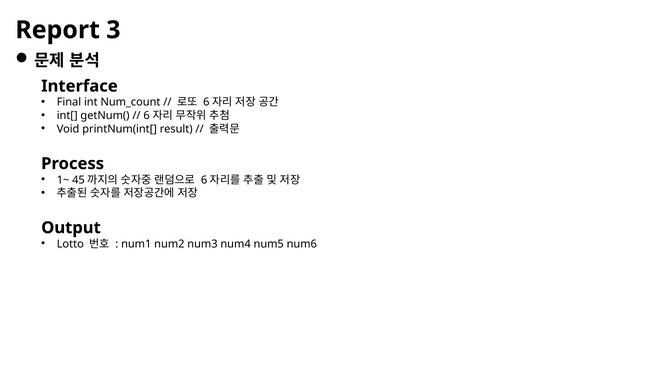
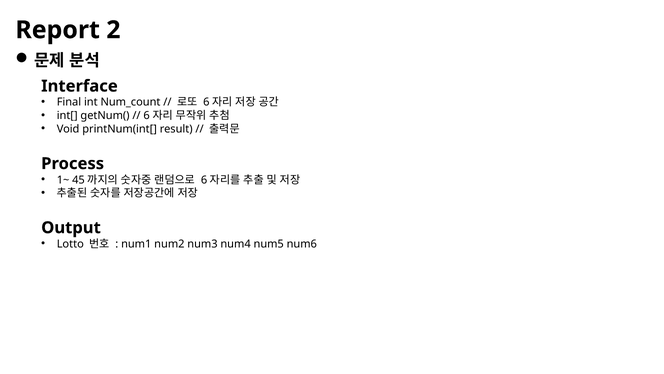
3: 3 -> 2 (113, 30)
